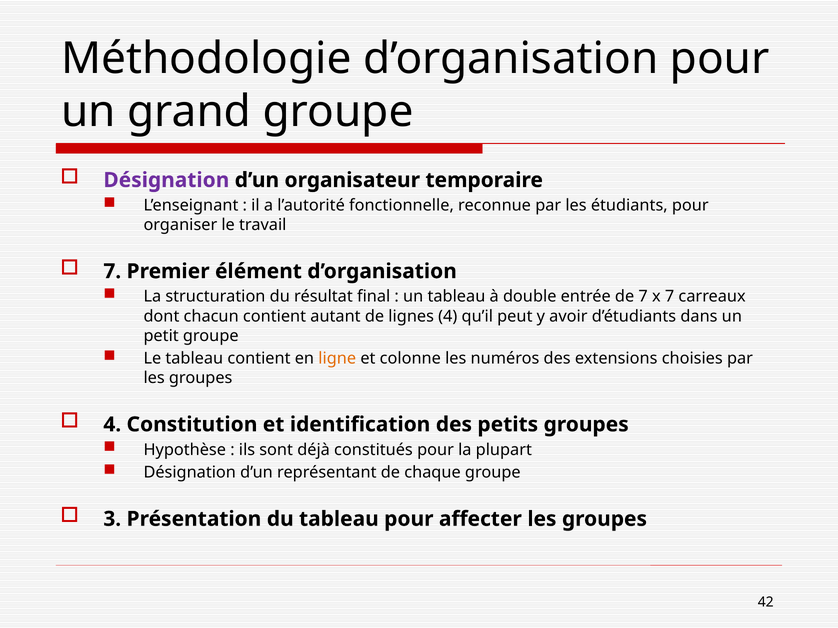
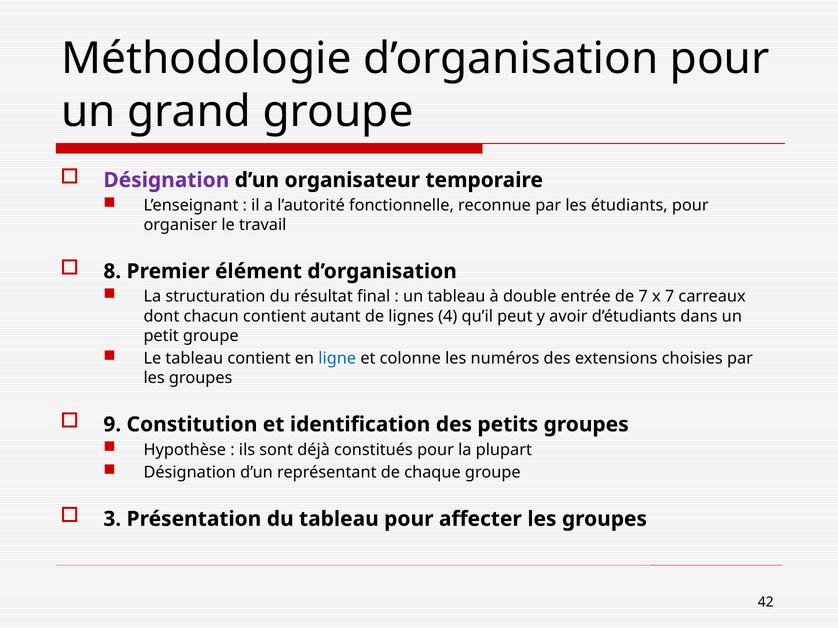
7: 7 -> 8 (112, 272)
ligne colour: orange -> blue (337, 359)
4: 4 -> 9 (112, 425)
